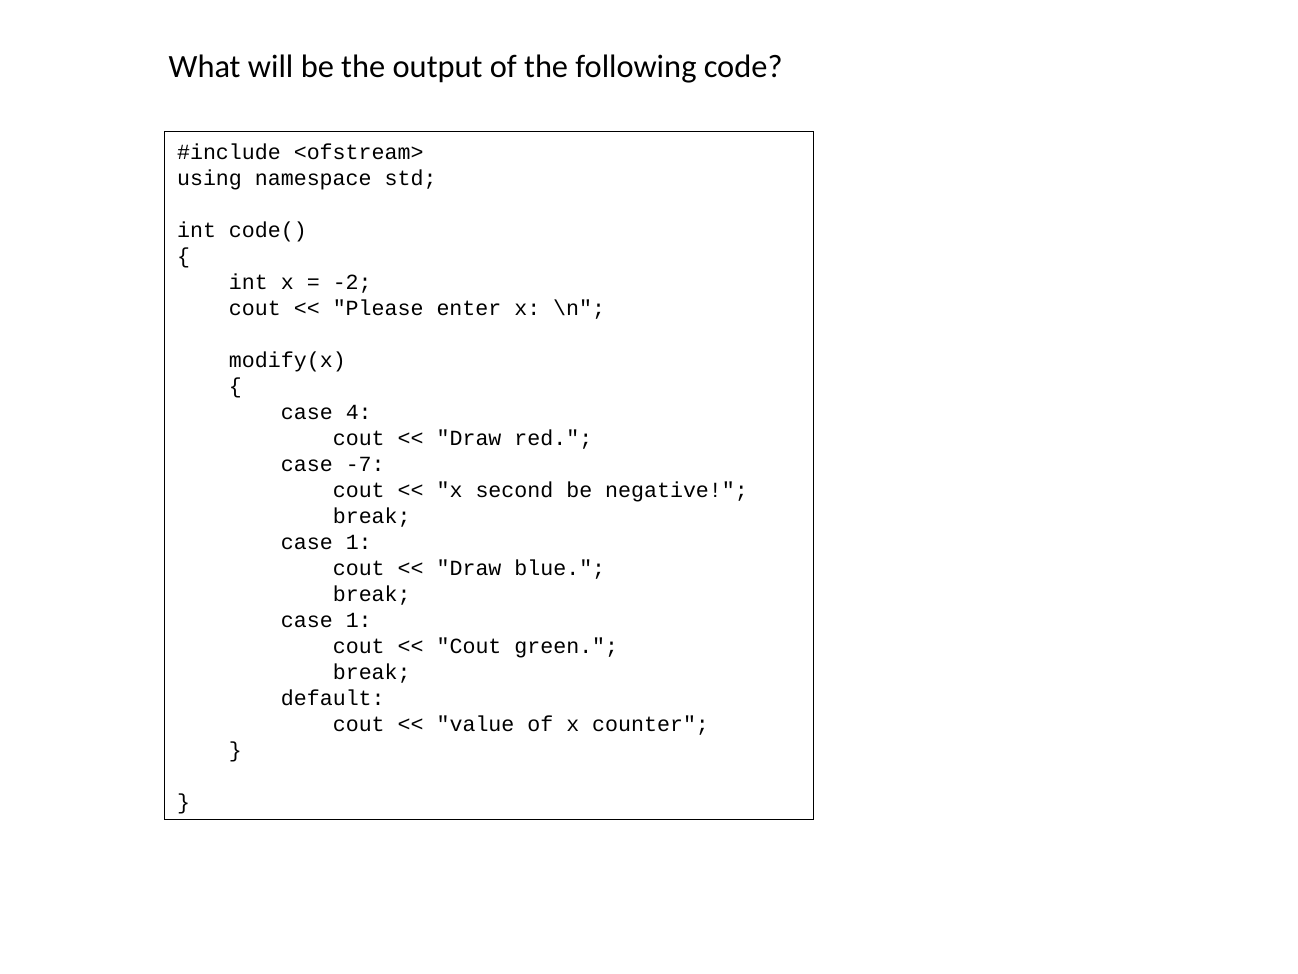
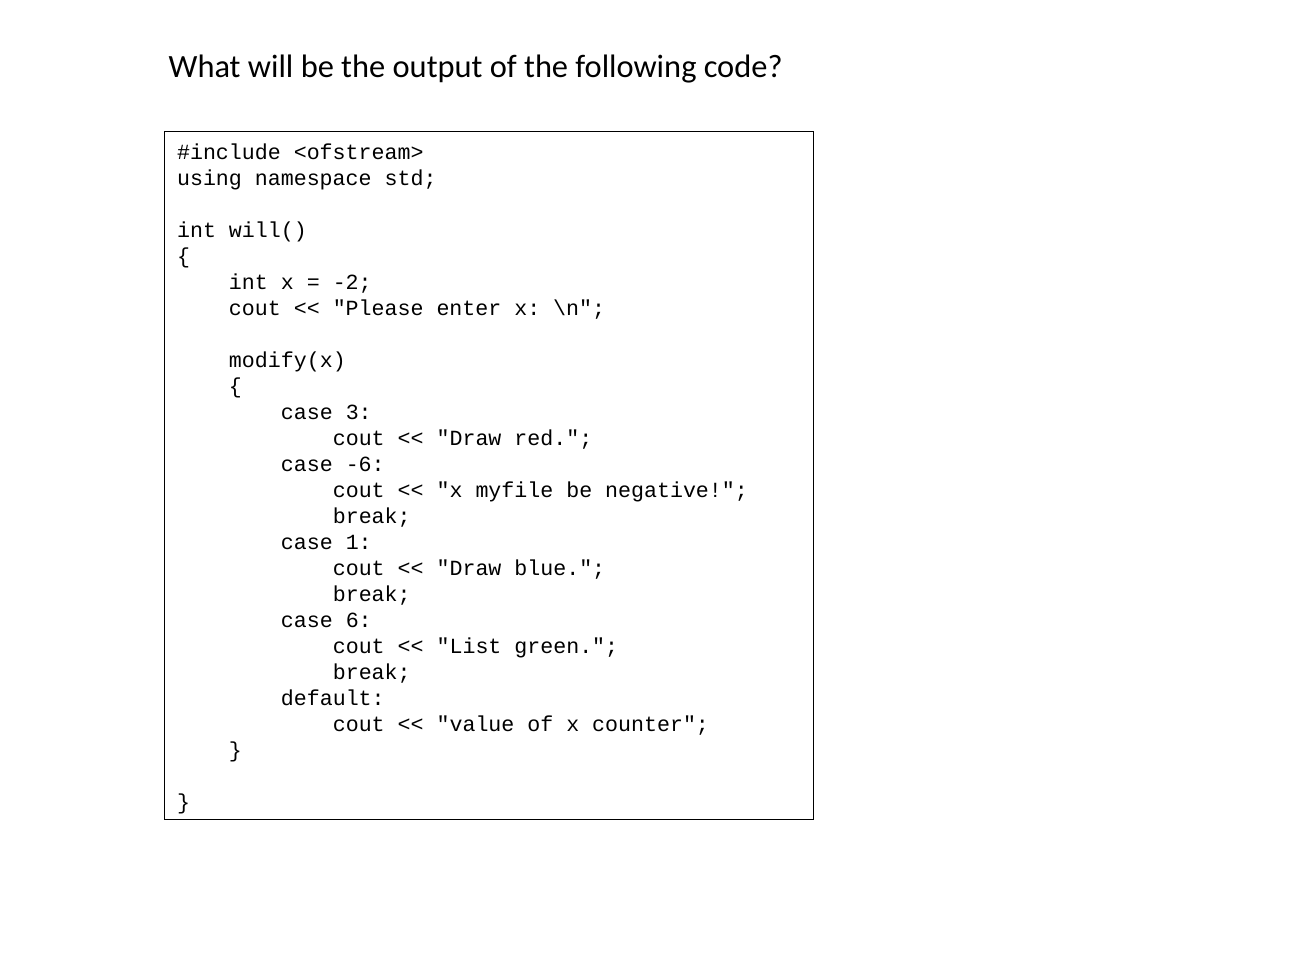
code(: code( -> will( (268, 230)
4: 4 -> 3 (359, 412)
-7: -7 -> -6 (365, 464)
second: second -> myfile (514, 490)
1: 1 -> 6 (359, 620)
Cout: Cout -> List (469, 646)
